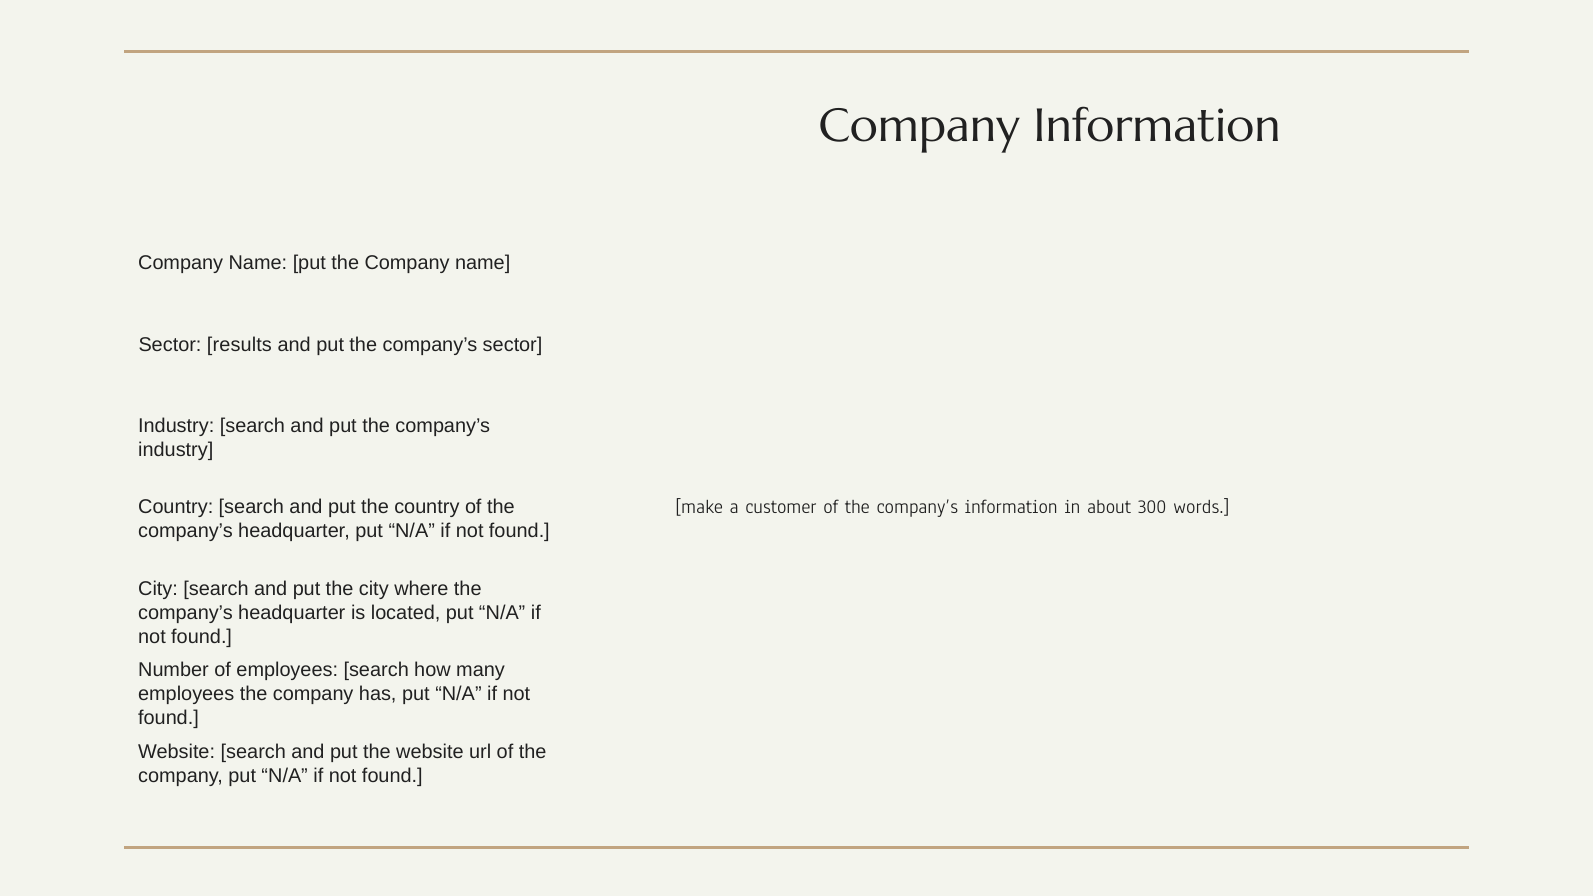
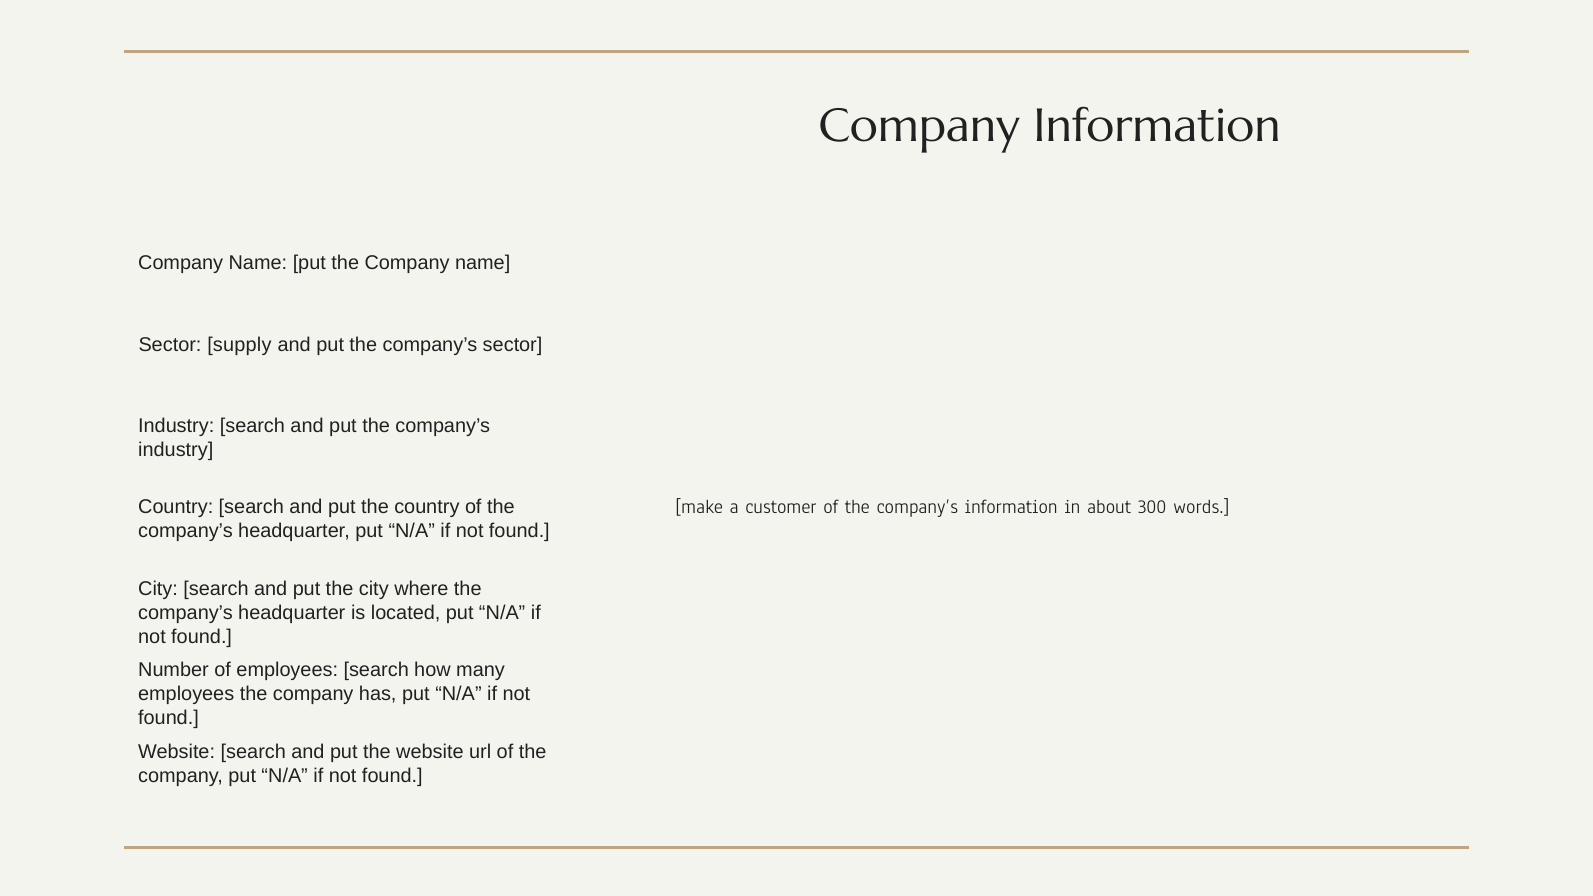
results: results -> supply (239, 344)
